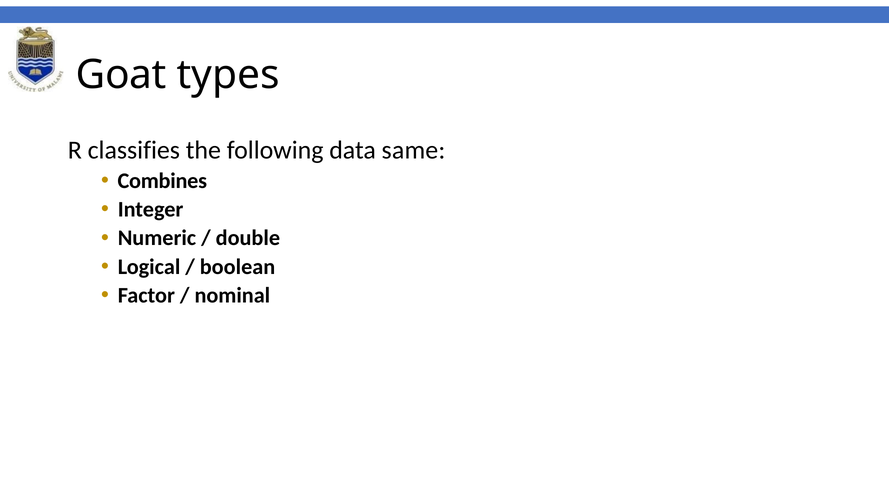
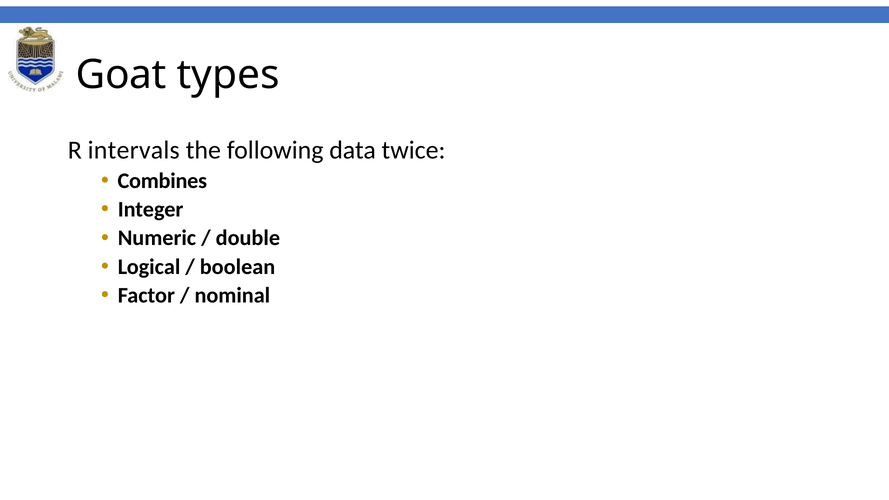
classifies: classifies -> intervals (134, 150)
same: same -> twice (414, 150)
